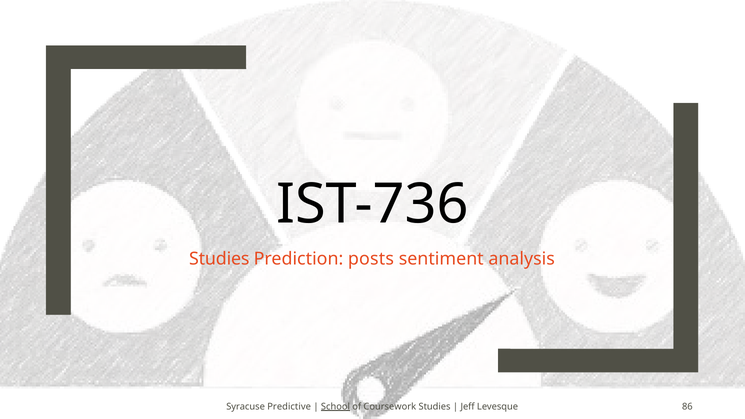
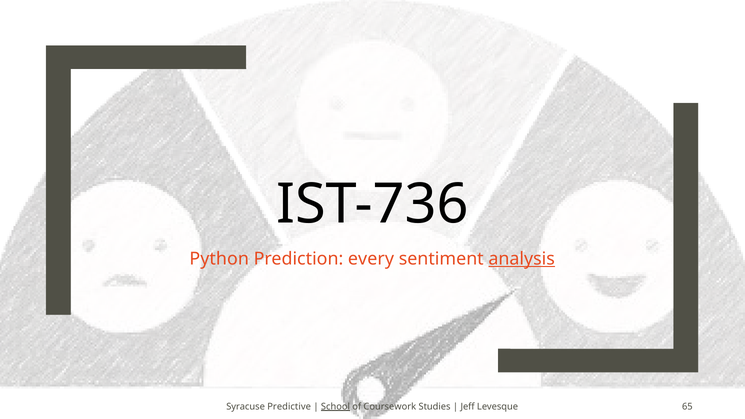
Studies: Studies -> Python (219, 259)
posts: posts -> every (371, 259)
analysis underline: none -> present (522, 259)
86: 86 -> 65 (687, 407)
